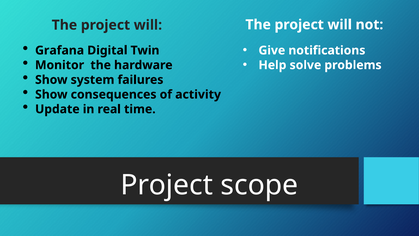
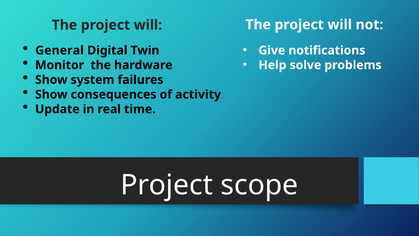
Grafana: Grafana -> General (60, 50)
